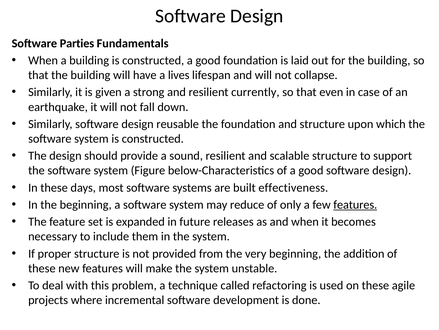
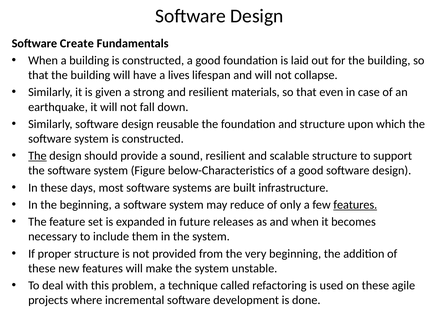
Parties: Parties -> Create (77, 43)
currently: currently -> materials (255, 92)
The underline: none -> present (37, 156)
effectiveness: effectiveness -> infrastructure (293, 187)
